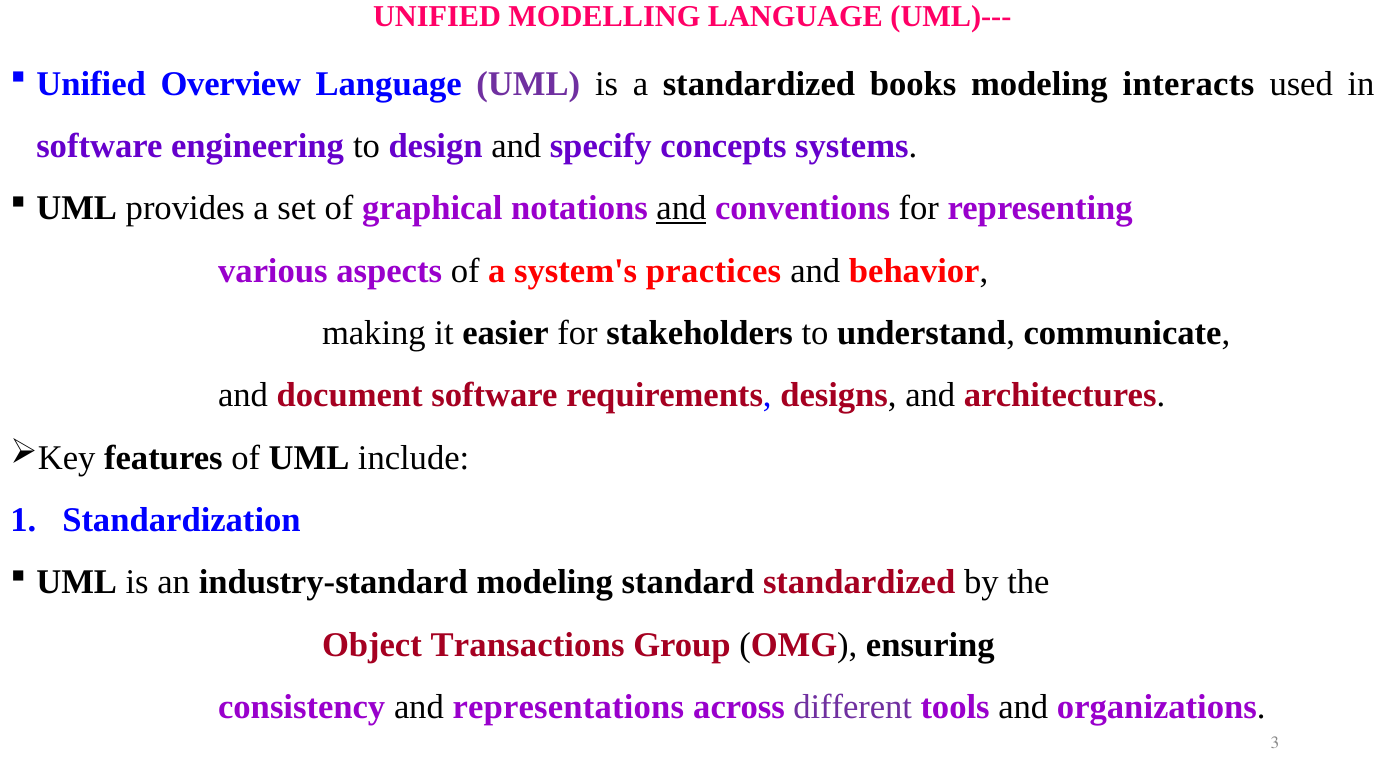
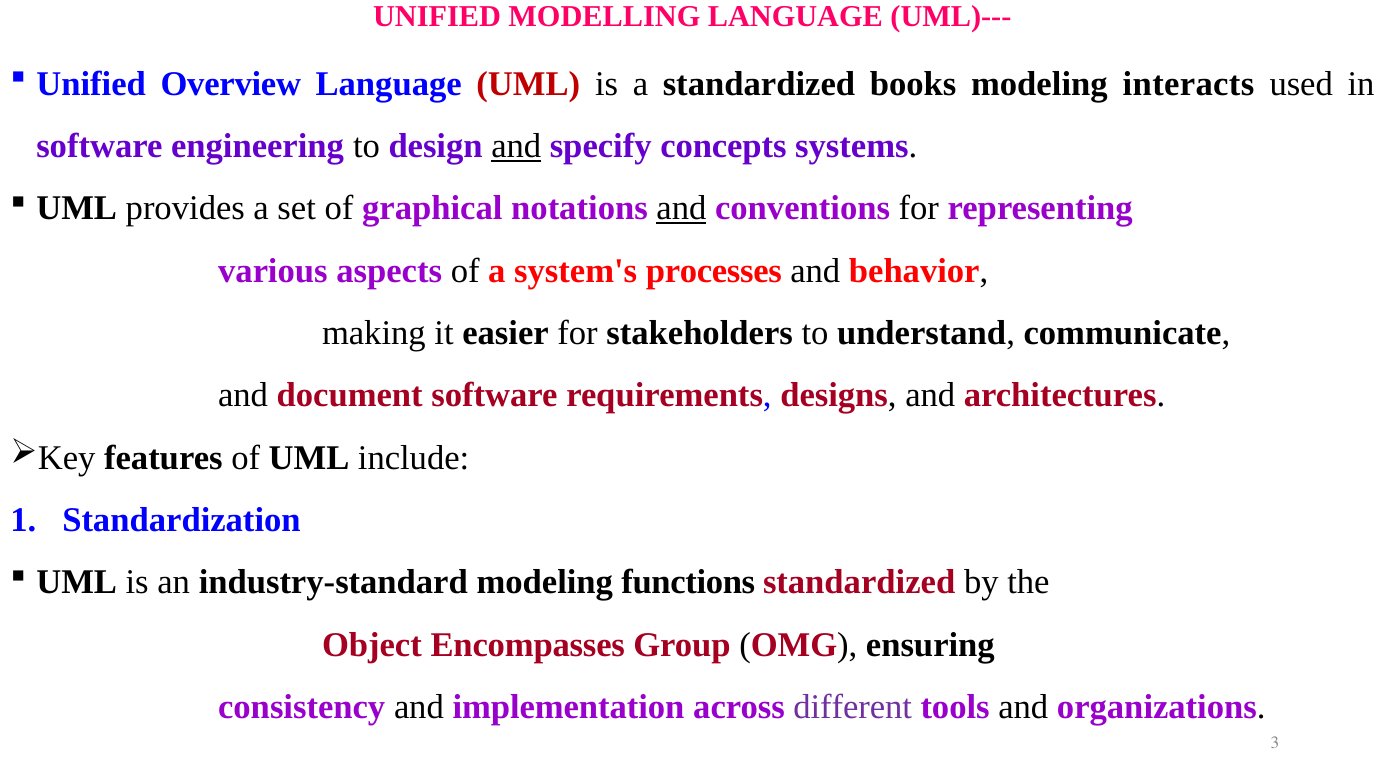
UML colour: purple -> red (528, 84)
and underline: none -> present (516, 146)
practices: practices -> processes (714, 271)
standard: standard -> functions (688, 582)
Transactions: Transactions -> Encompasses (528, 645)
representations: representations -> implementation (568, 707)
